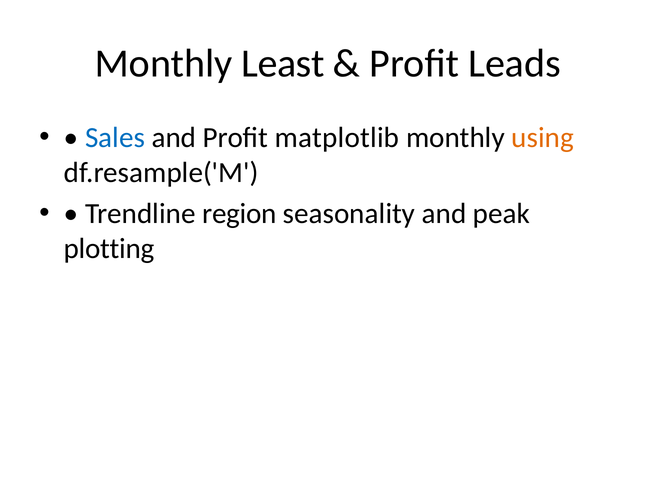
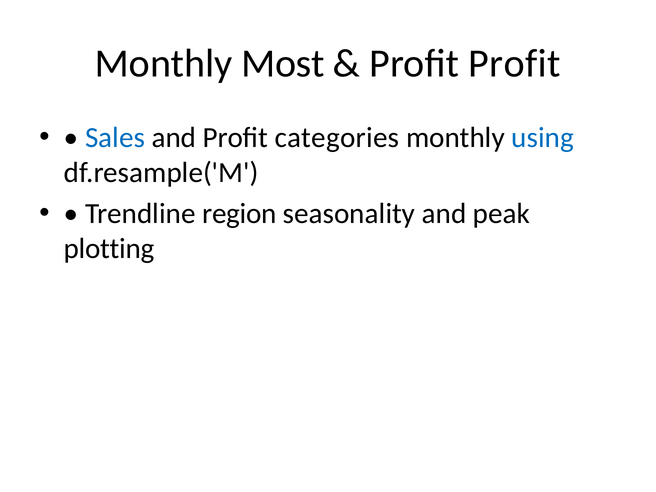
Least: Least -> Most (283, 64)
Profit Leads: Leads -> Profit (514, 64)
matplotlib: matplotlib -> categories (337, 138)
using colour: orange -> blue (543, 138)
